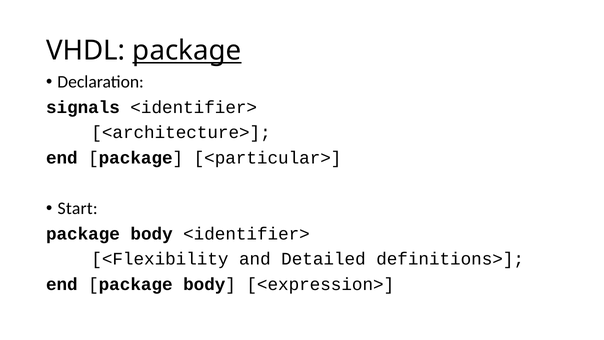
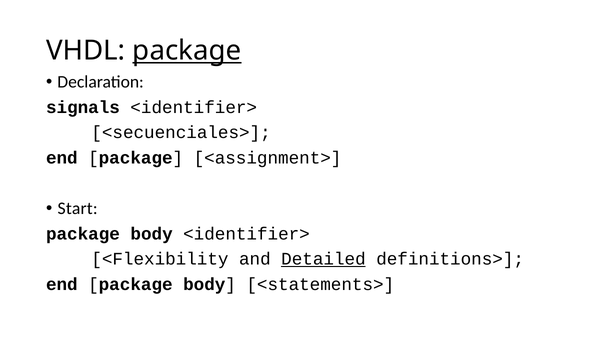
<architecture>: <architecture> -> <secuenciales> (181, 132)
<particular>: <particular> -> <assignment> (268, 158)
Detailed underline: none -> present (323, 259)
<expression>: <expression> -> <statements> (320, 284)
